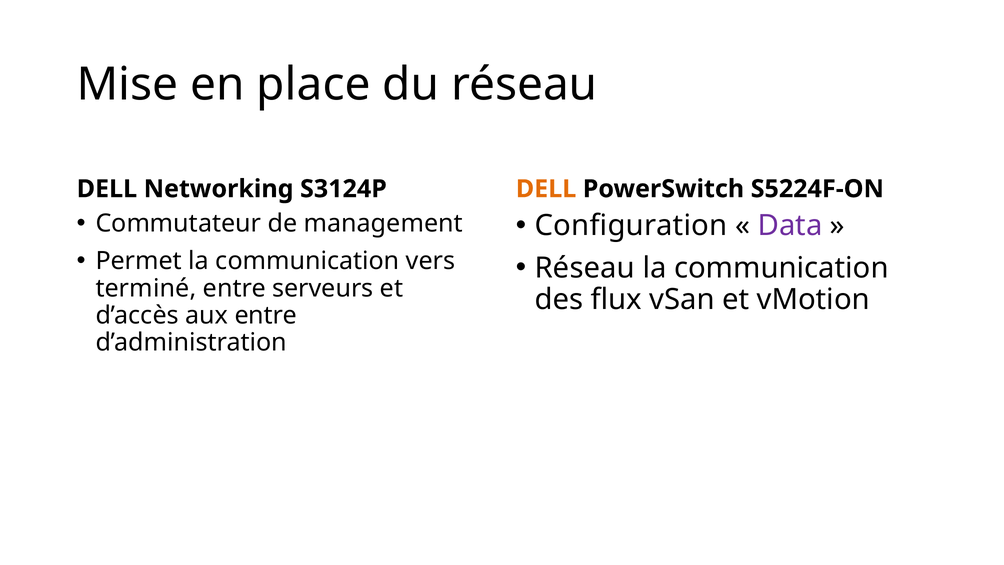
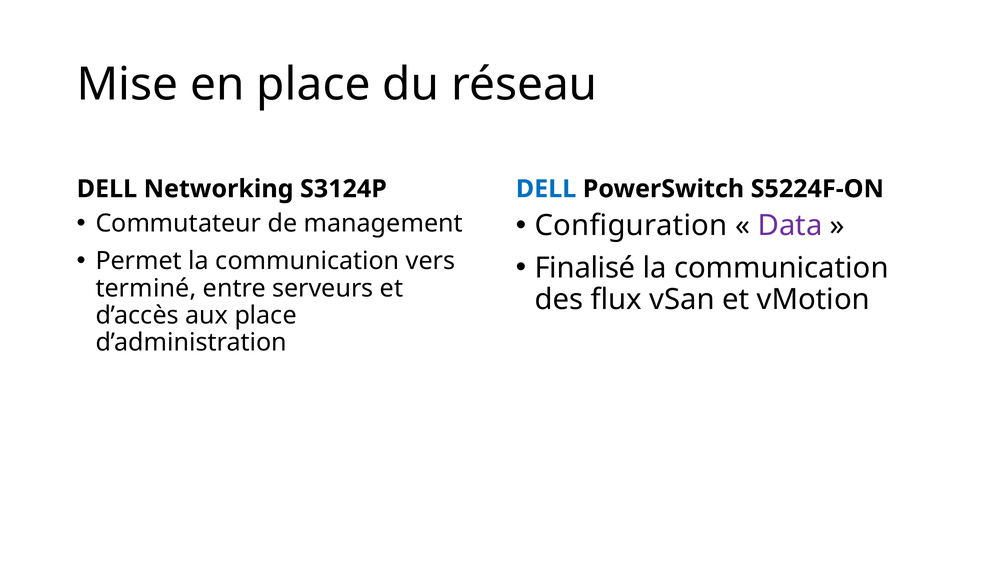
DELL colour: orange -> blue (546, 189)
Réseau: Réseau -> Finalisé (585, 268)
aux entre: entre -> place (266, 315)
